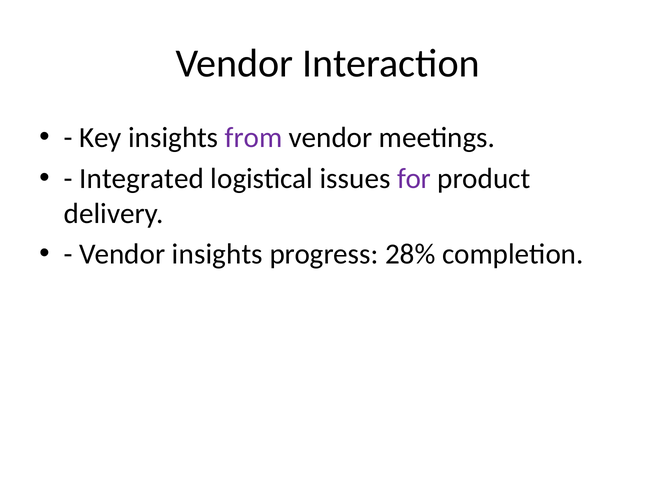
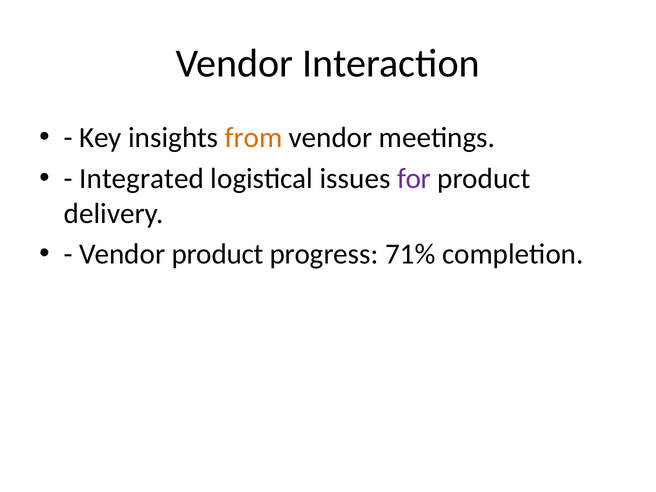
from colour: purple -> orange (254, 138)
Vendor insights: insights -> product (217, 254)
28%: 28% -> 71% (410, 254)
